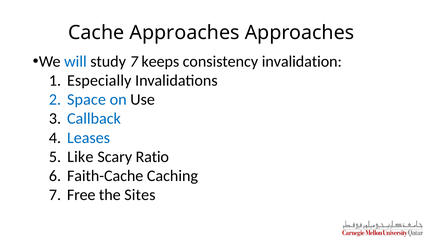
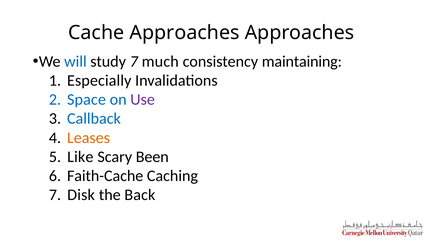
keeps: keeps -> much (160, 62)
invalidation: invalidation -> maintaining (302, 62)
Use colour: black -> purple (143, 100)
Leases colour: blue -> orange (89, 138)
Ratio: Ratio -> Been (152, 157)
Free: Free -> Disk (81, 195)
Sites: Sites -> Back (140, 195)
